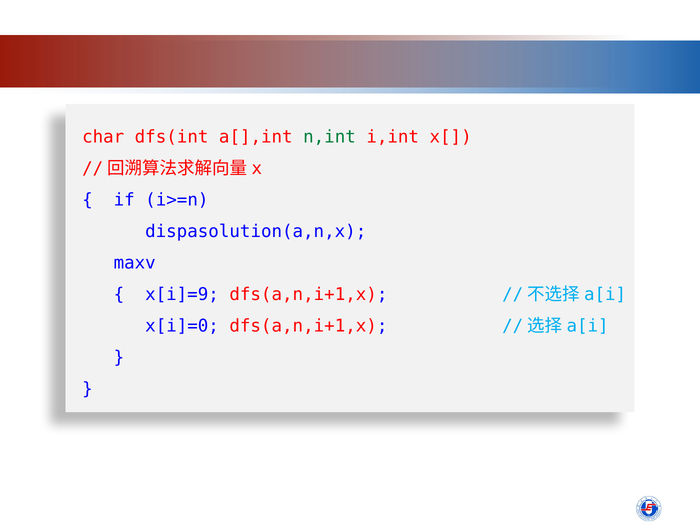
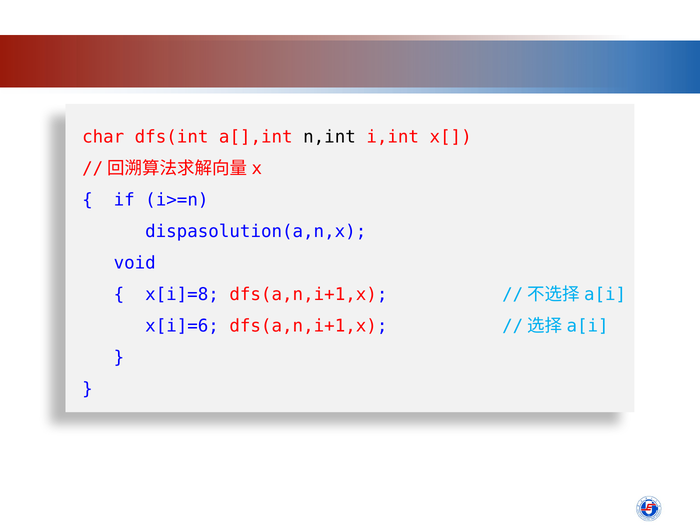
n,int colour: green -> black (330, 137)
maxv: maxv -> void (135, 263)
x[i]=9: x[i]=9 -> x[i]=8 (182, 295)
x[i]=0: x[i]=0 -> x[i]=6 (182, 326)
